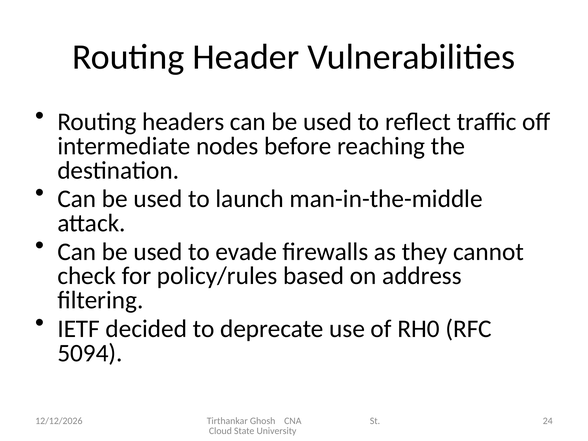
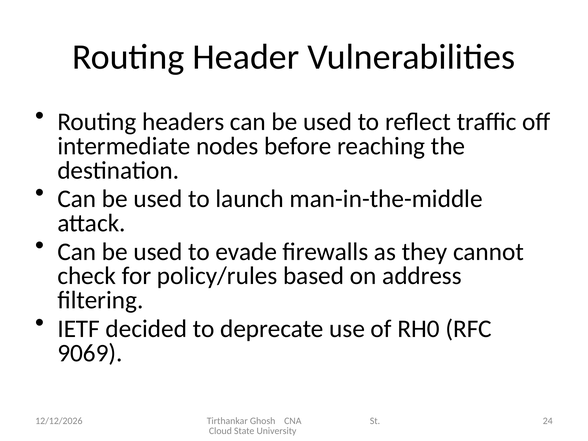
5094: 5094 -> 9069 (90, 353)
